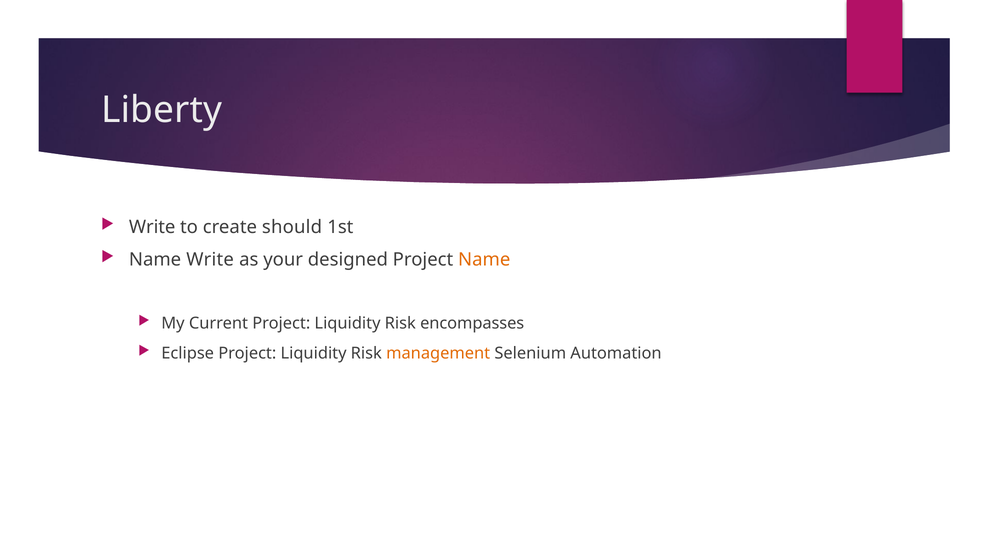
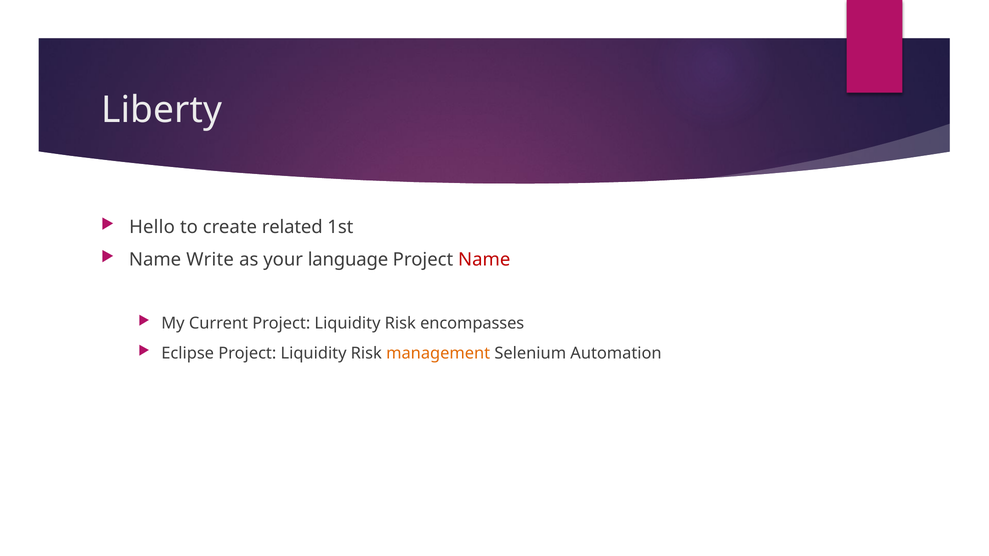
Write: Write -> Hello (152, 227)
should: should -> related (292, 227)
designed: designed -> language (348, 260)
Name colour: orange -> red (484, 260)
